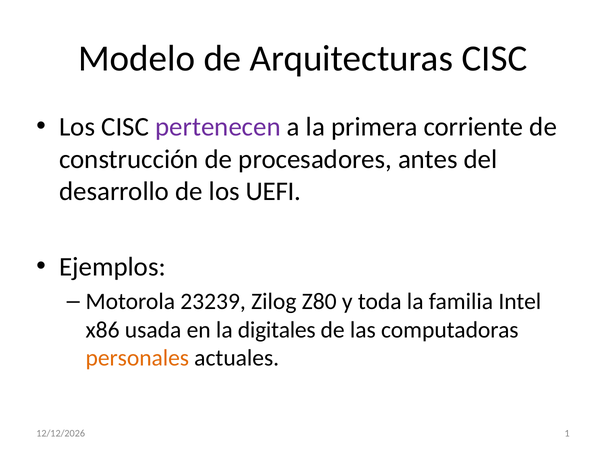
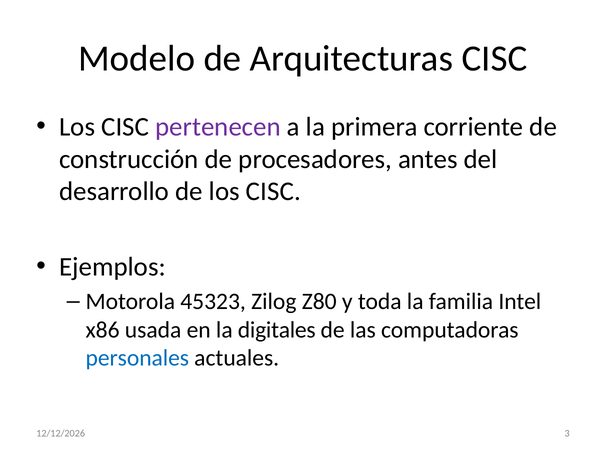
de los UEFI: UEFI -> CISC (273, 192)
23239: 23239 -> 45323 (213, 302)
personales colour: orange -> blue (137, 359)
1: 1 -> 3 (567, 434)
